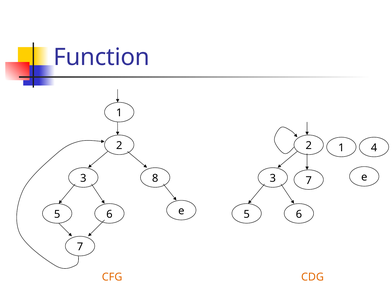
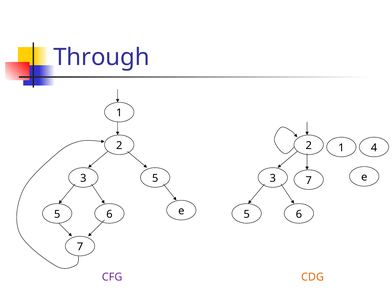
Function: Function -> Through (101, 57)
3 8: 8 -> 5 (155, 178)
CFG colour: orange -> purple (112, 277)
